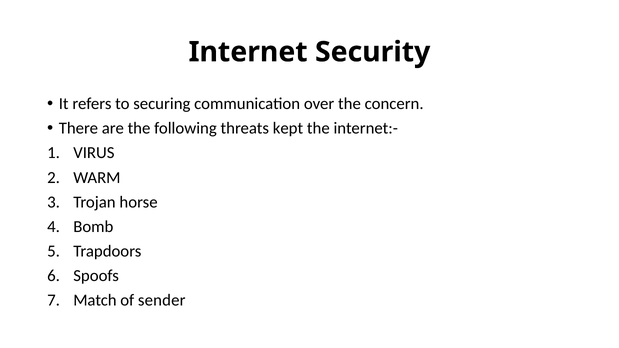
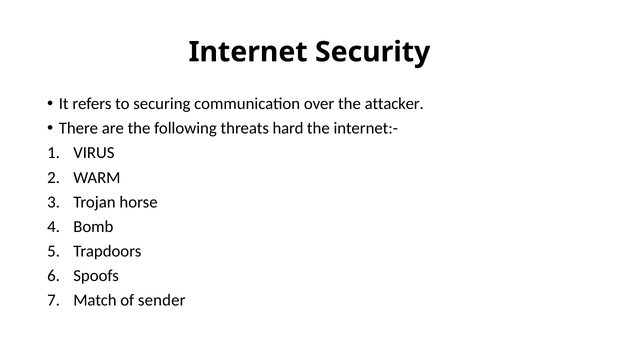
concern: concern -> attacker (394, 104)
kept: kept -> hard (288, 128)
